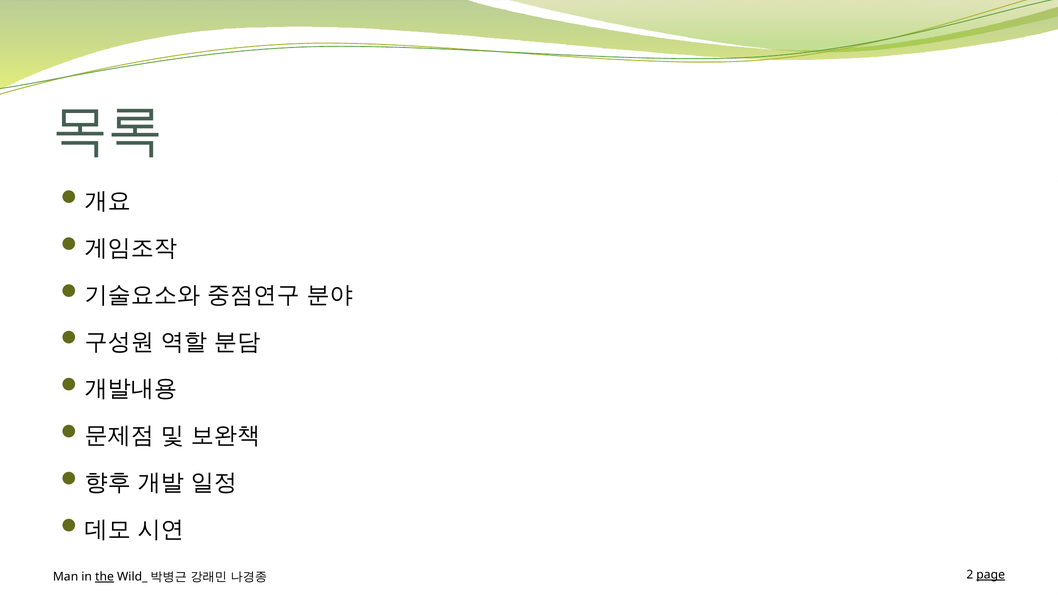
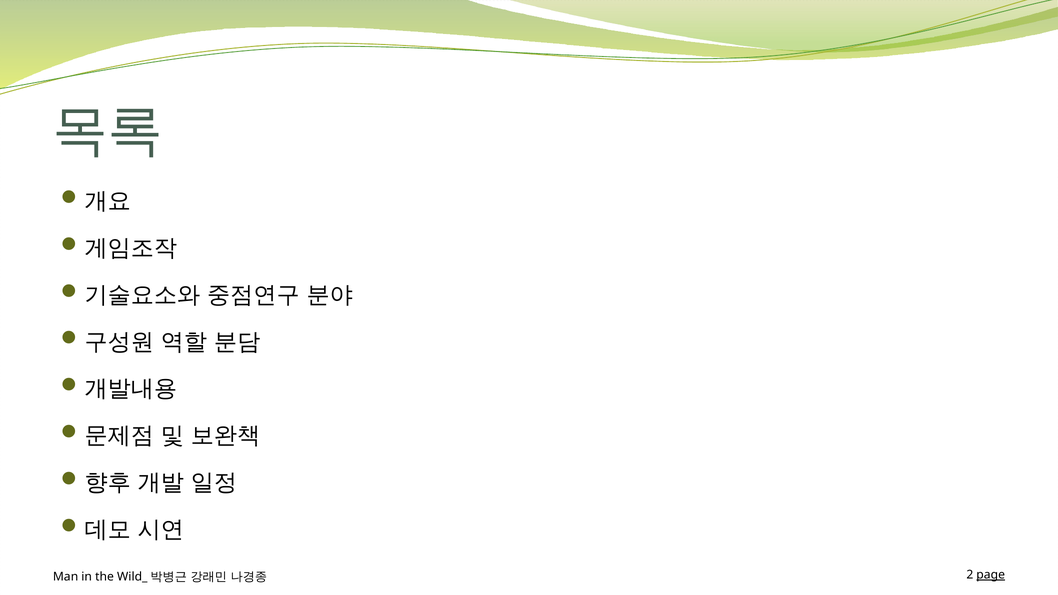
the underline: present -> none (105, 577)
